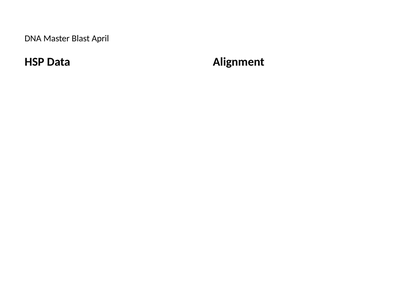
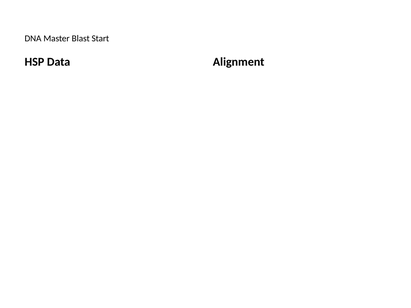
April: April -> Start (100, 39)
